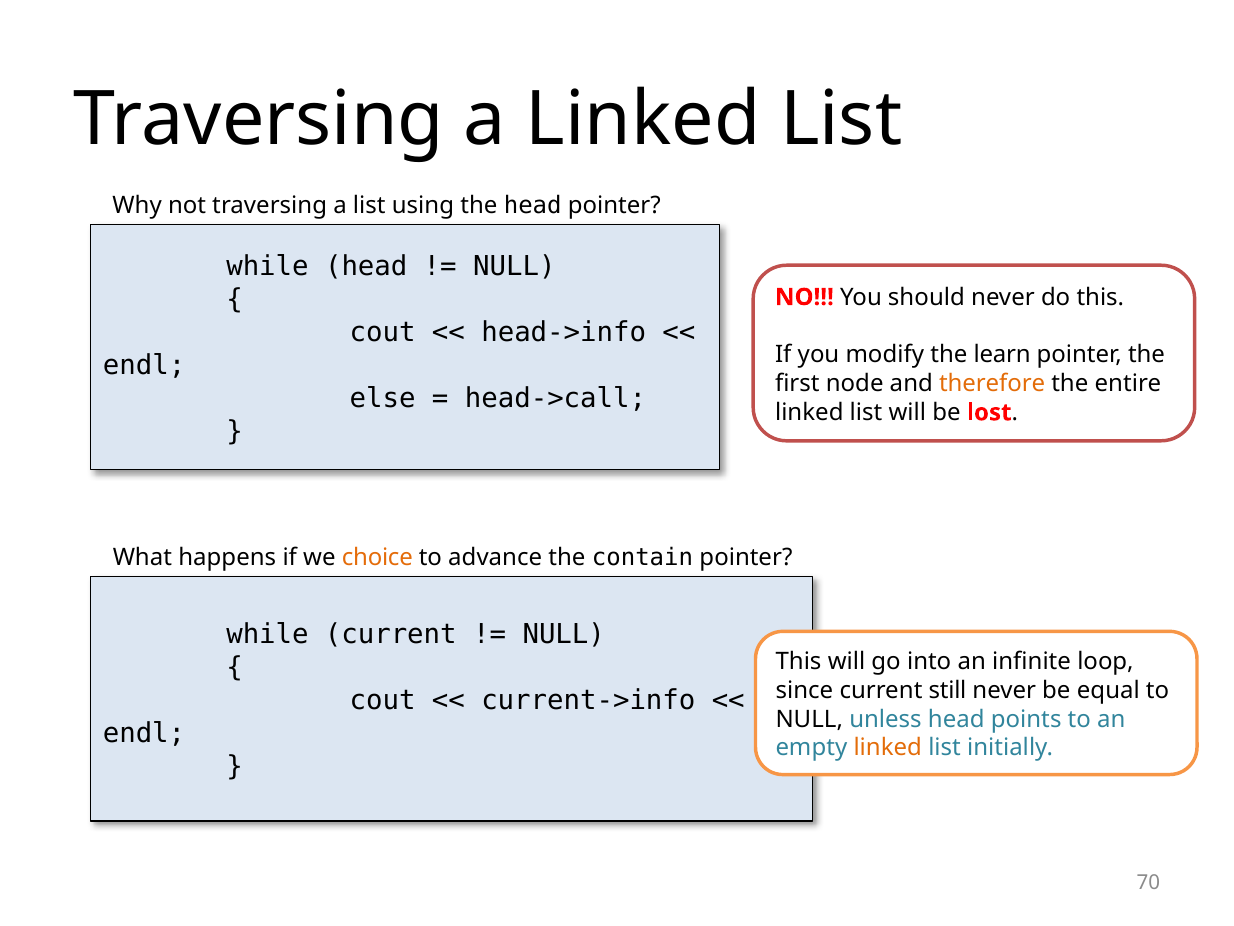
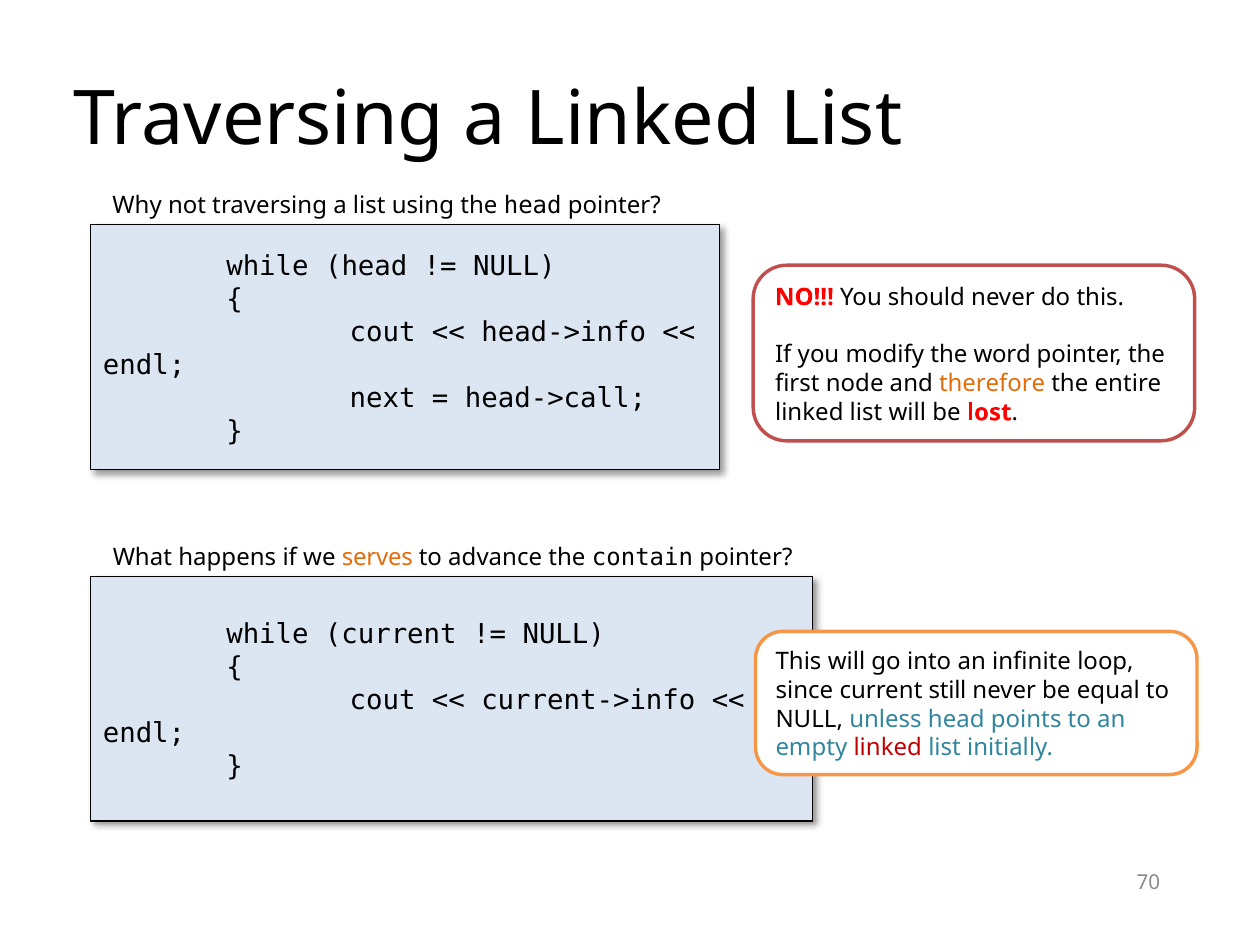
learn: learn -> word (1002, 355)
else: else -> next (383, 398)
choice: choice -> serves (377, 557)
linked colour: orange -> red (888, 748)
